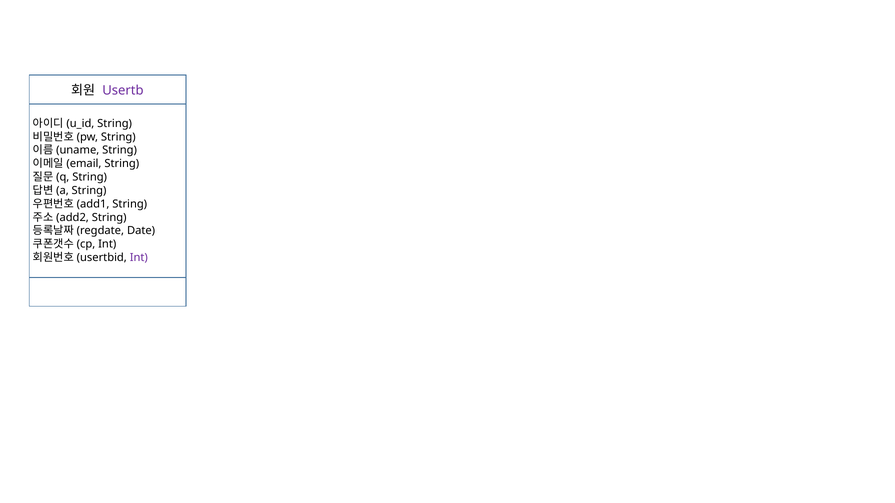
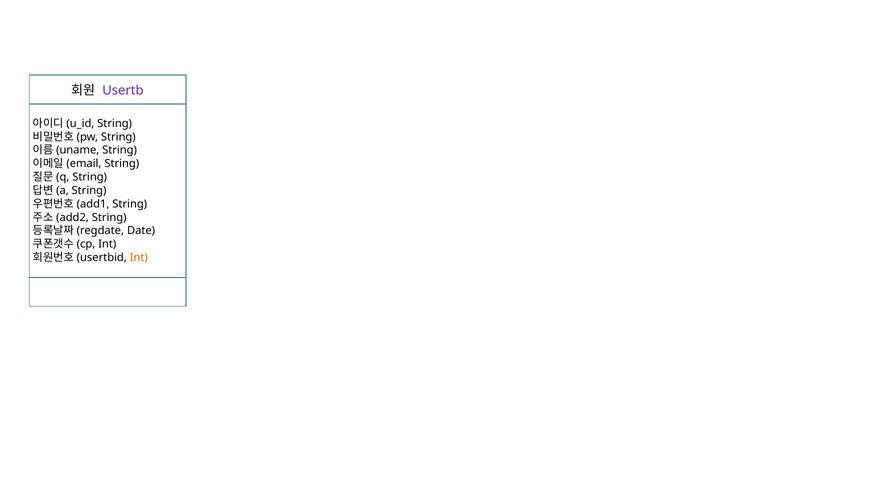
Int colour: purple -> orange (139, 258)
